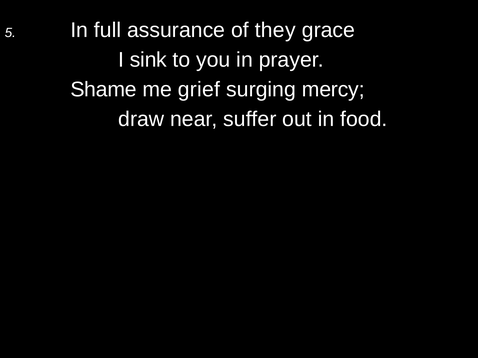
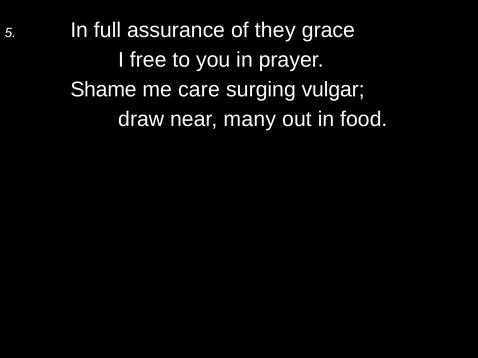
sink: sink -> free (148, 60)
grief: grief -> care (199, 90)
mercy: mercy -> vulgar (333, 90)
suffer: suffer -> many (250, 119)
